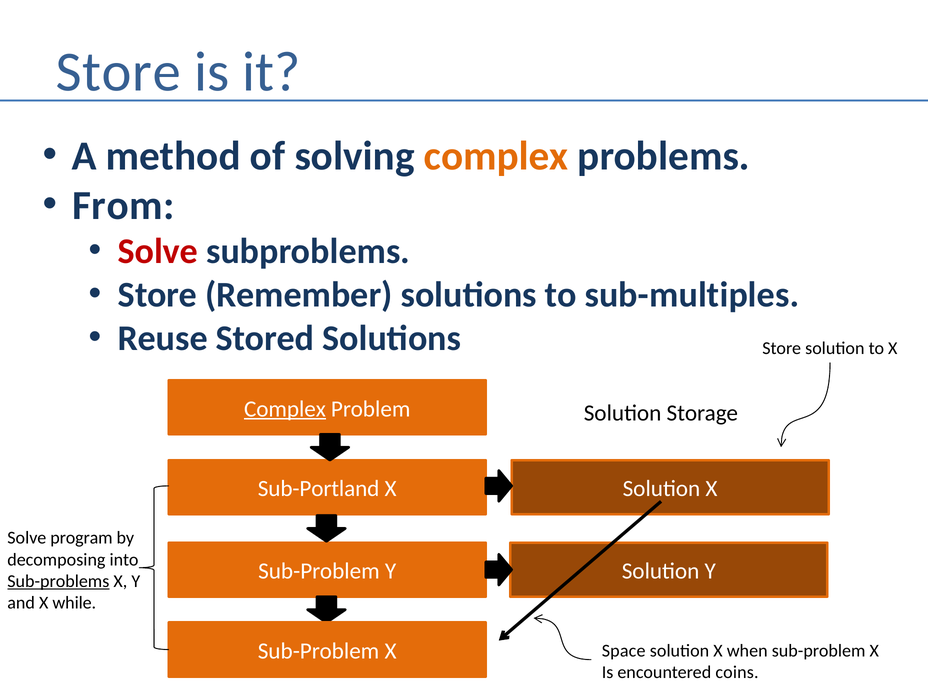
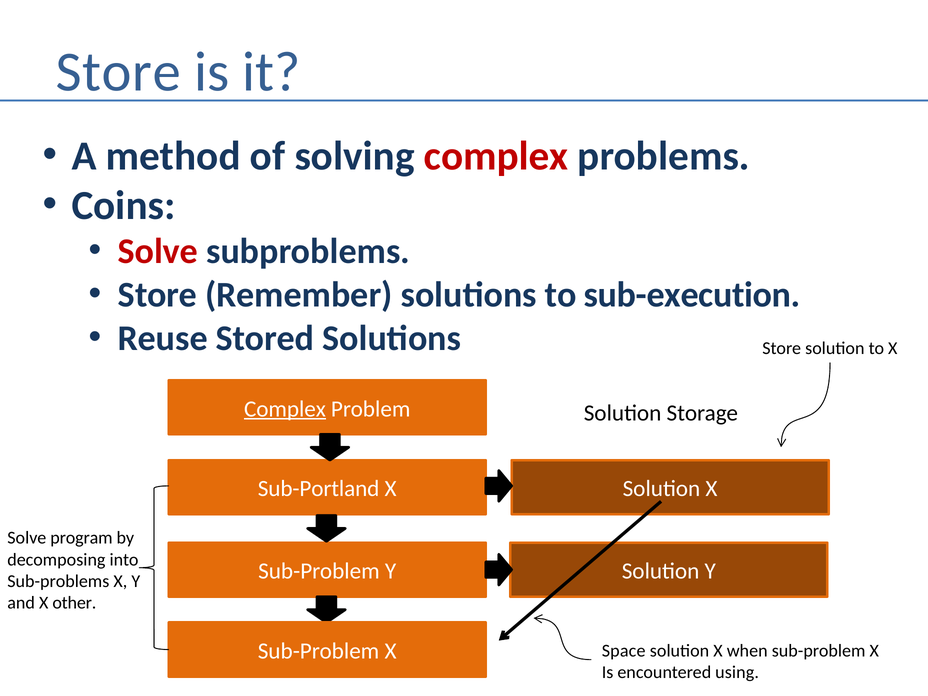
complex colour: orange -> red (496, 156)
From: From -> Coins (123, 205)
sub-multiples: sub-multiples -> sub-execution (692, 295)
Sub-problems underline: present -> none (58, 581)
while: while -> other (74, 603)
coins: coins -> using (737, 672)
